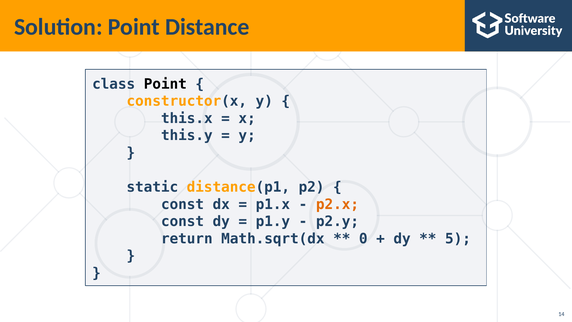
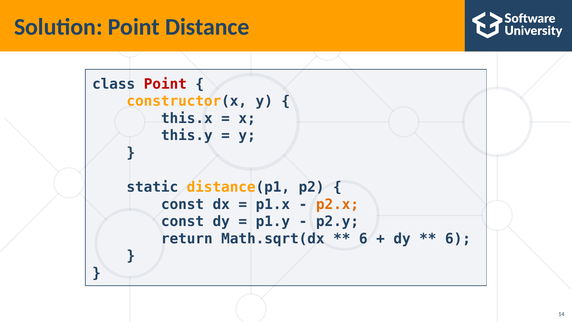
Point colour: black -> red (165, 84)
0: 0 -> 6 (363, 238)
5: 5 -> 6 (458, 238)
